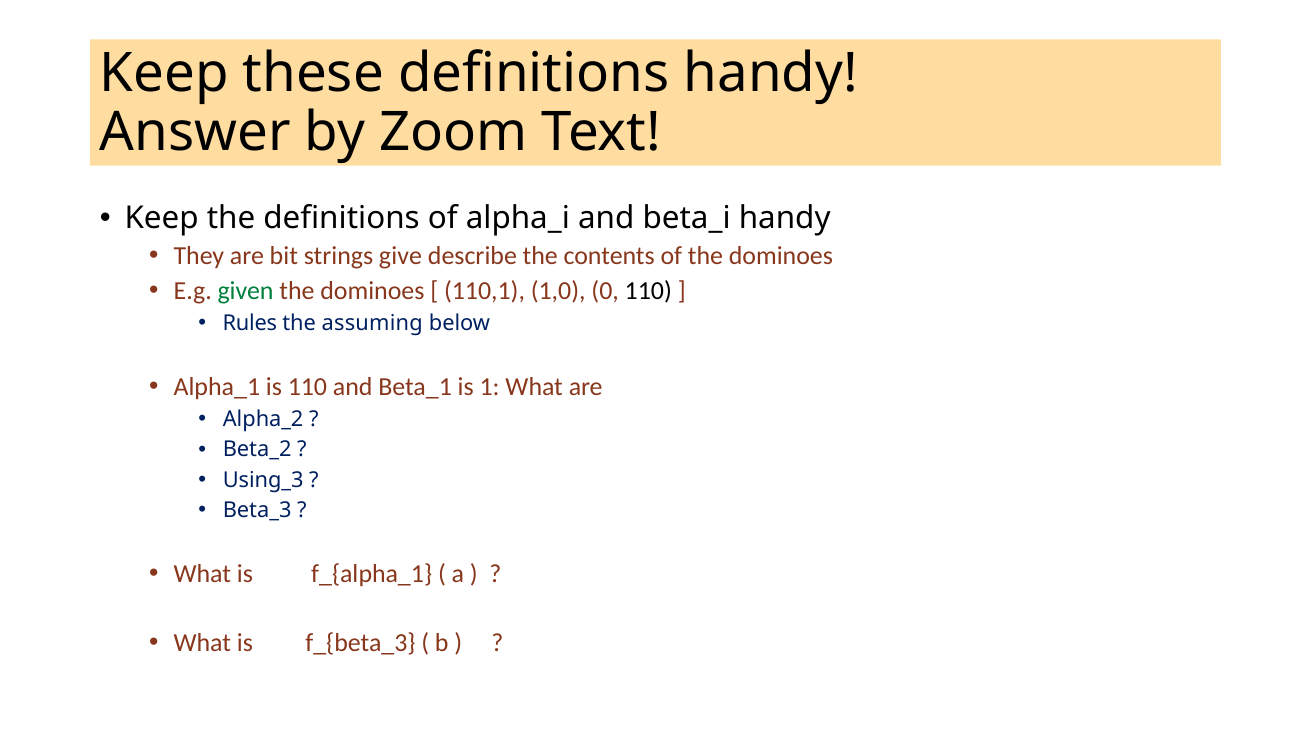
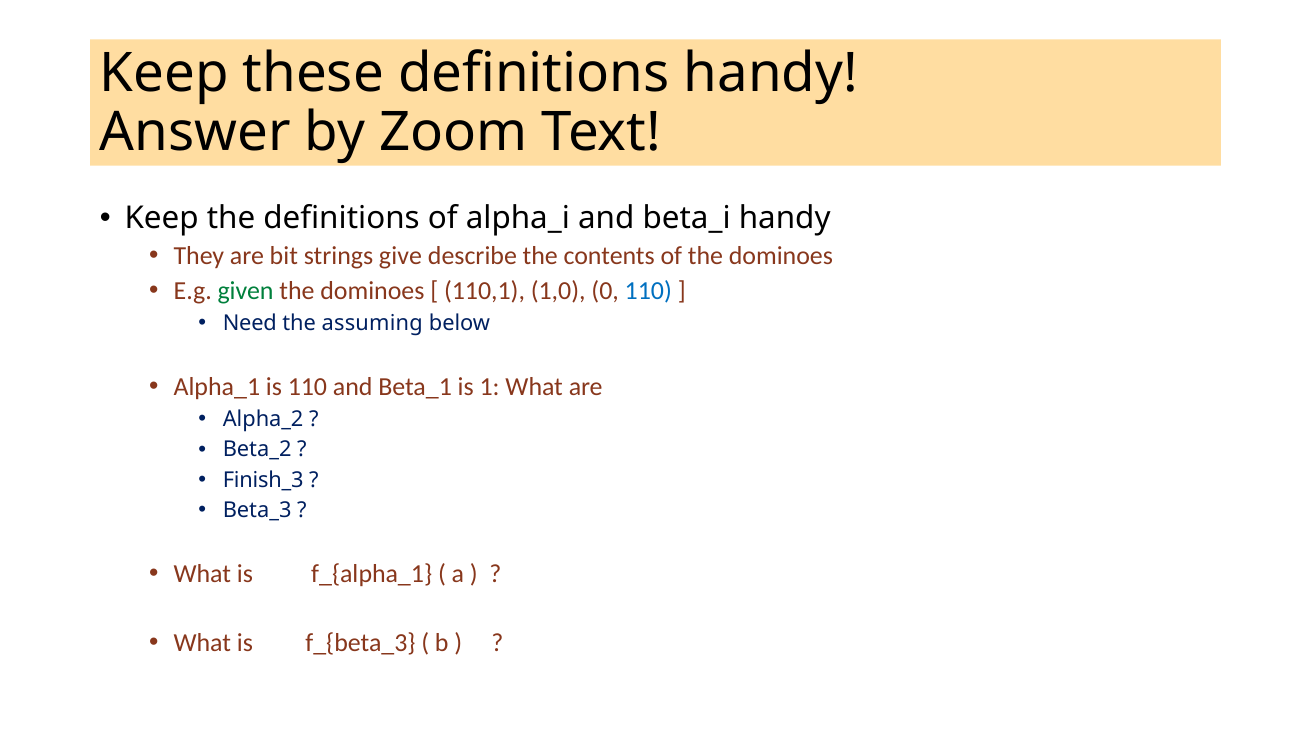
110 colour: black -> blue (648, 291)
Rules: Rules -> Need (250, 323)
Using_3: Using_3 -> Finish_3 (263, 480)
